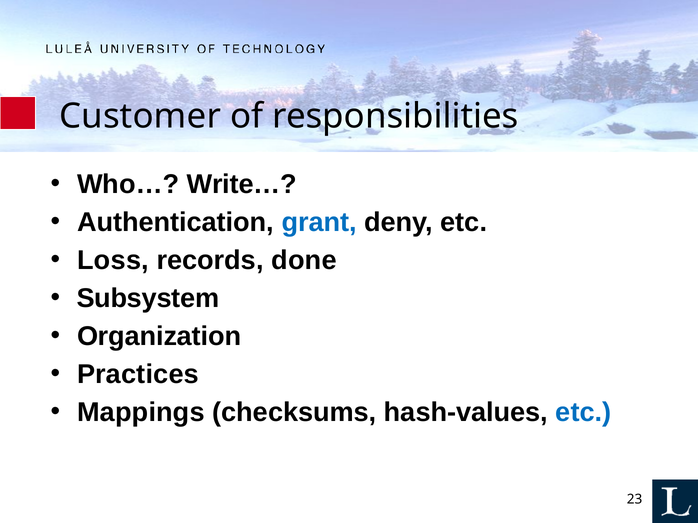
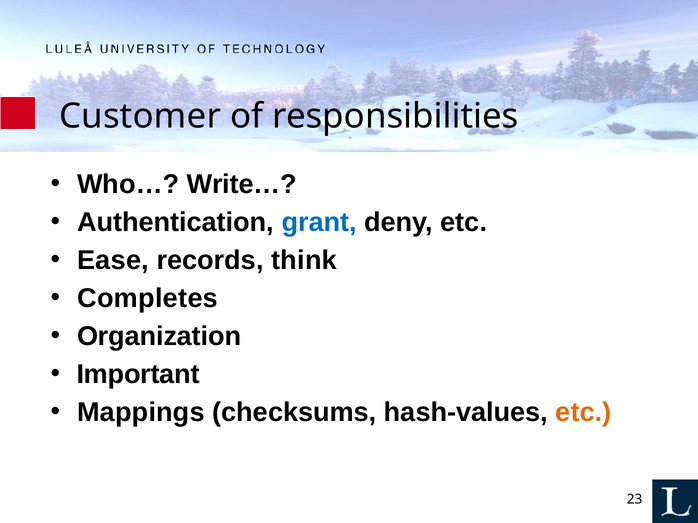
Loss: Loss -> Ease (113, 261)
done: done -> think (304, 261)
Subsystem: Subsystem -> Completes (148, 299)
Practices: Practices -> Important (138, 375)
etc colour: blue -> orange (583, 413)
